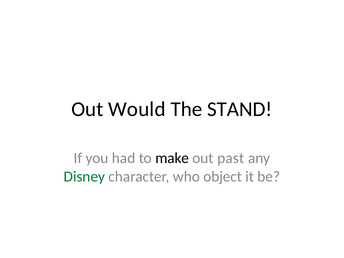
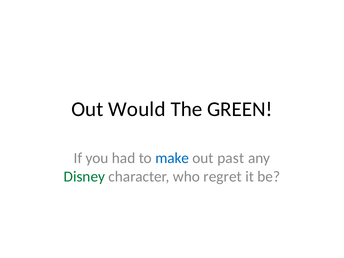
STAND: STAND -> GREEN (240, 109)
make colour: black -> blue (172, 158)
object: object -> regret (223, 177)
